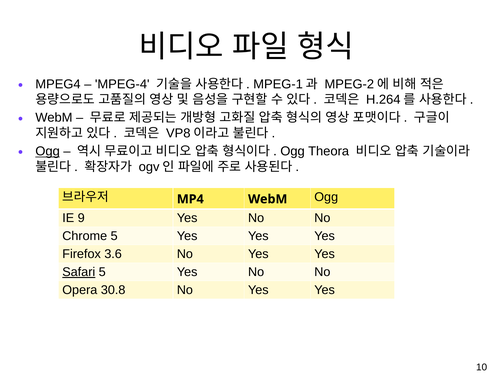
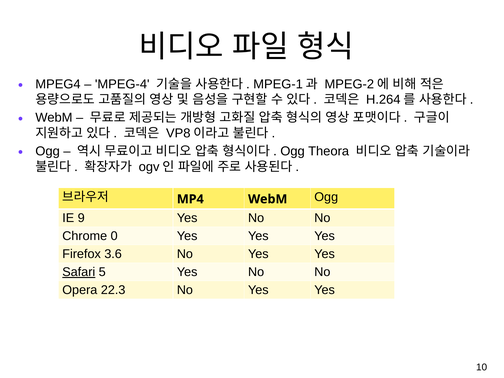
Ogg underline: present -> none (48, 151)
Chrome 5: 5 -> 0 (114, 236)
30.8: 30.8 -> 22.3 (113, 290)
